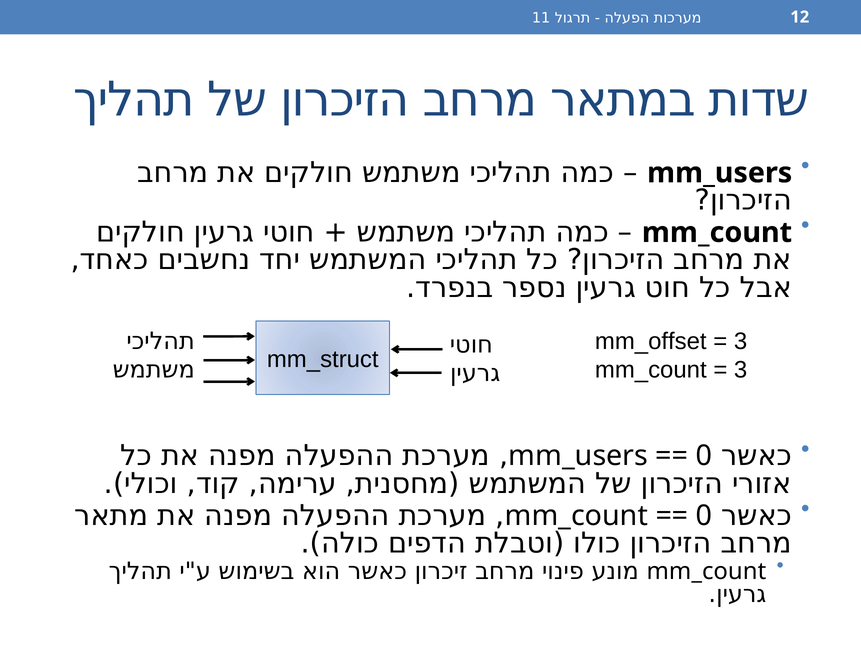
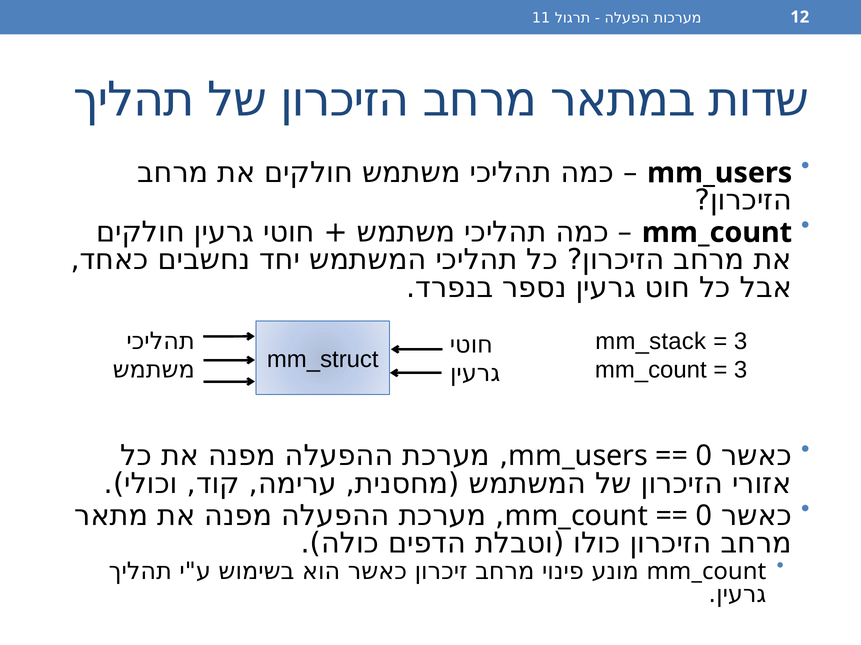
mm_offset: mm_offset -> mm_stack (651, 342)
